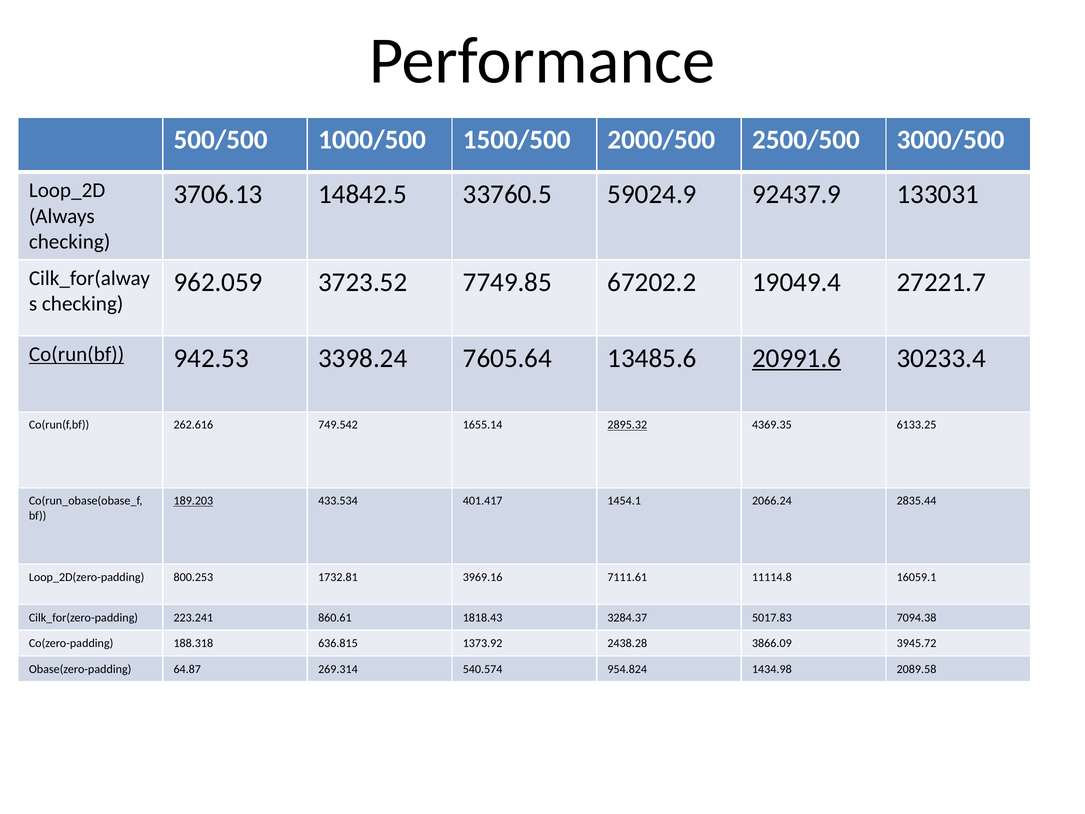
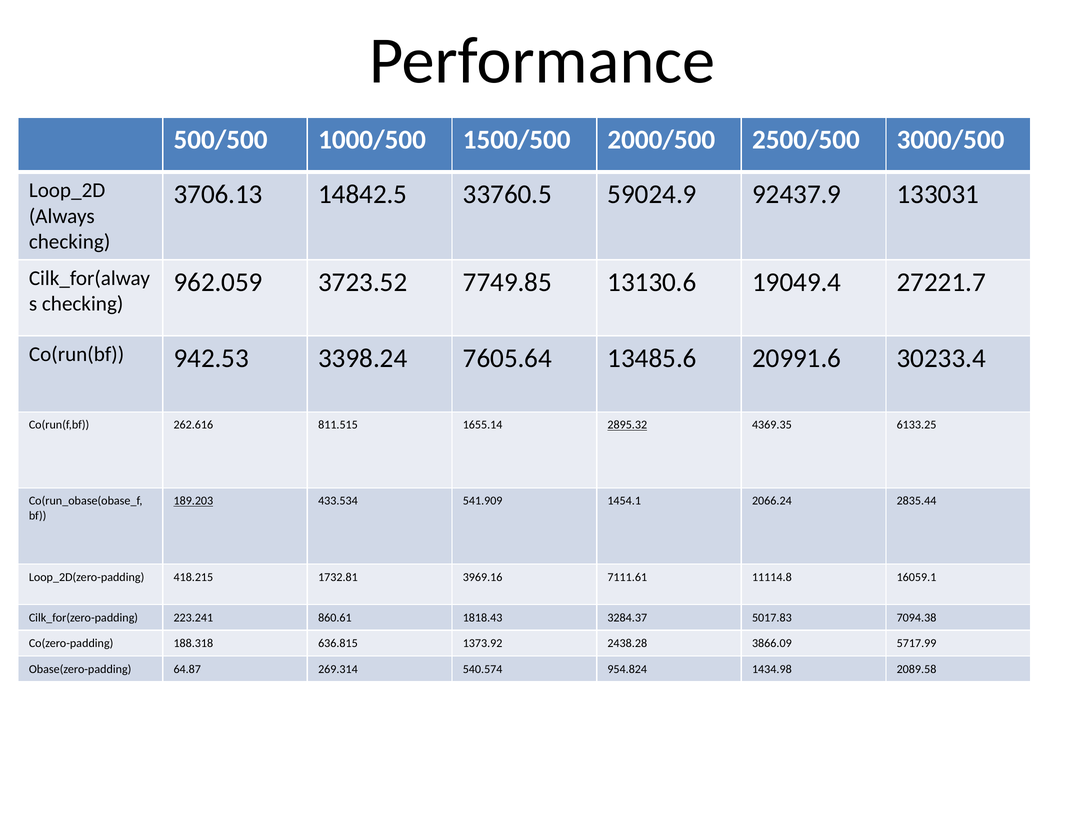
67202.2: 67202.2 -> 13130.6 (652, 282)
Co(run(bf underline: present -> none (77, 354)
20991.6 underline: present -> none (797, 358)
749.542: 749.542 -> 811.515 (338, 425)
401.417: 401.417 -> 541.909 (483, 501)
800.253: 800.253 -> 418.215 (193, 577)
3945.72: 3945.72 -> 5717.99 (917, 643)
